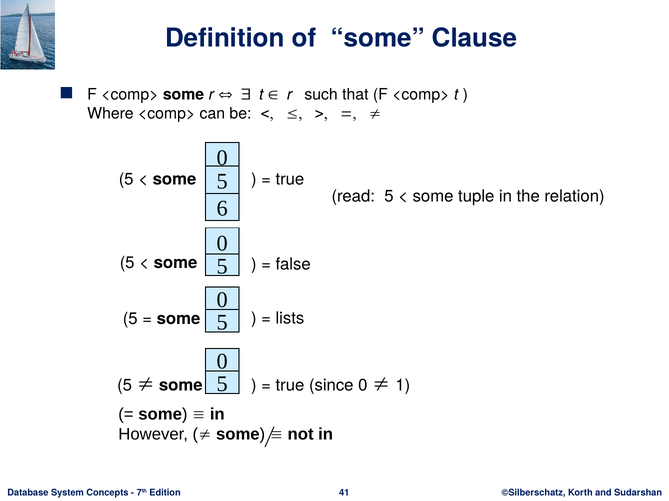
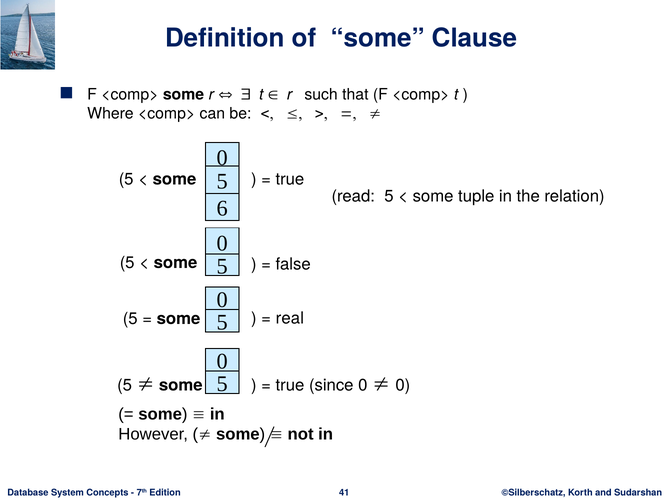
lists: lists -> real (290, 319)
1: 1 -> 0 (403, 386)
